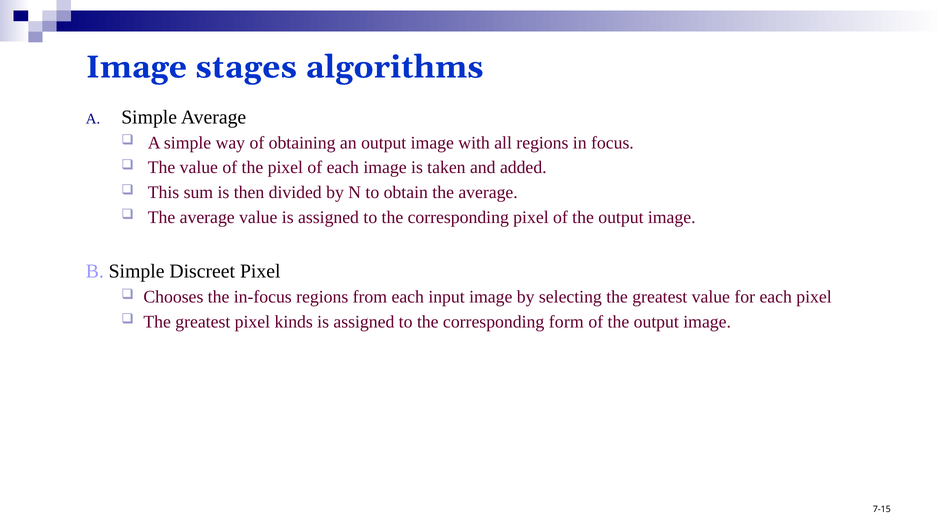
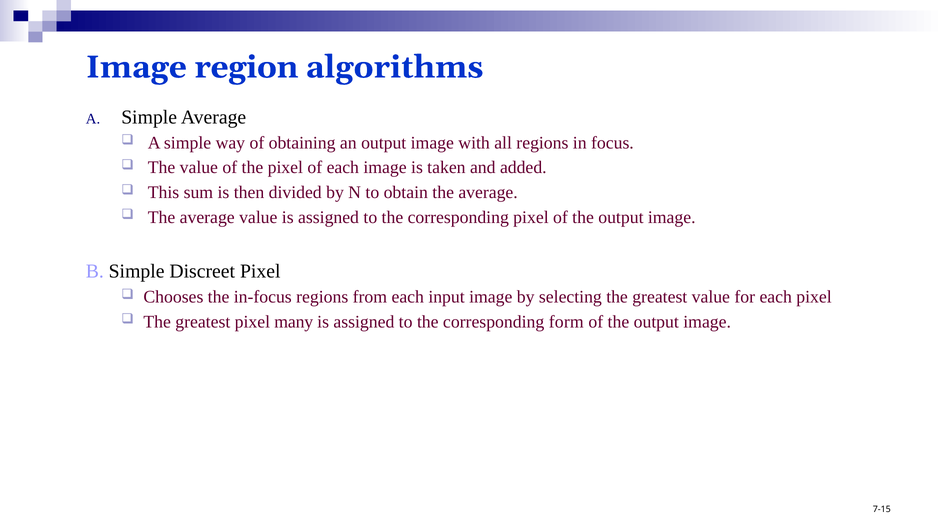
stages: stages -> region (246, 67)
kinds: kinds -> many (294, 322)
